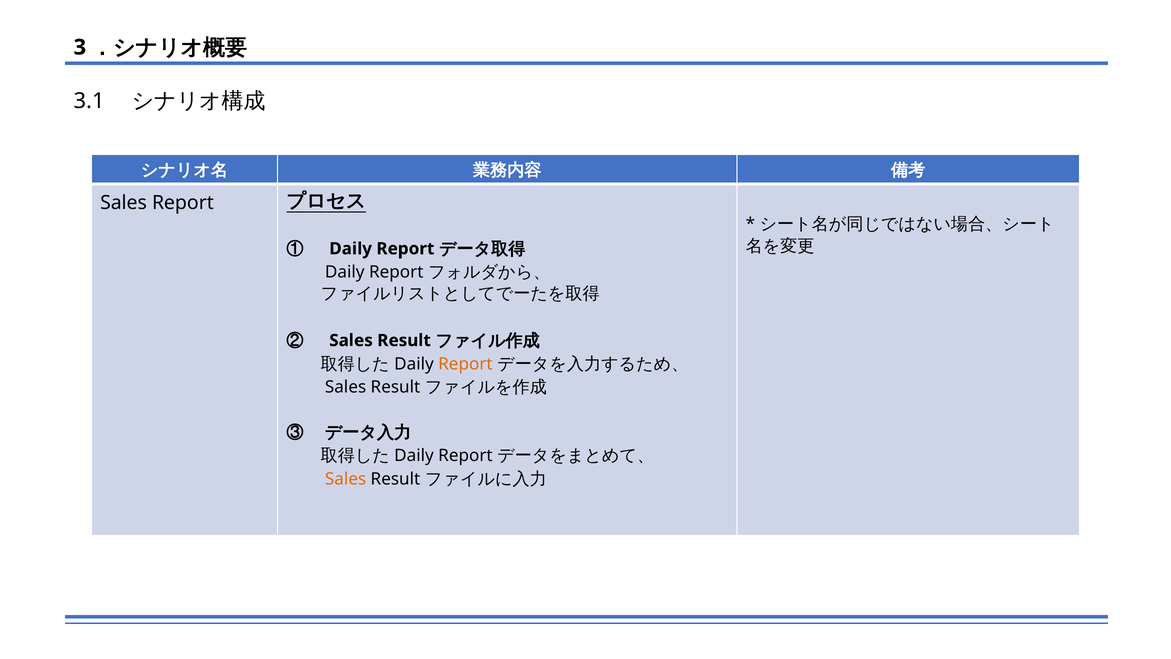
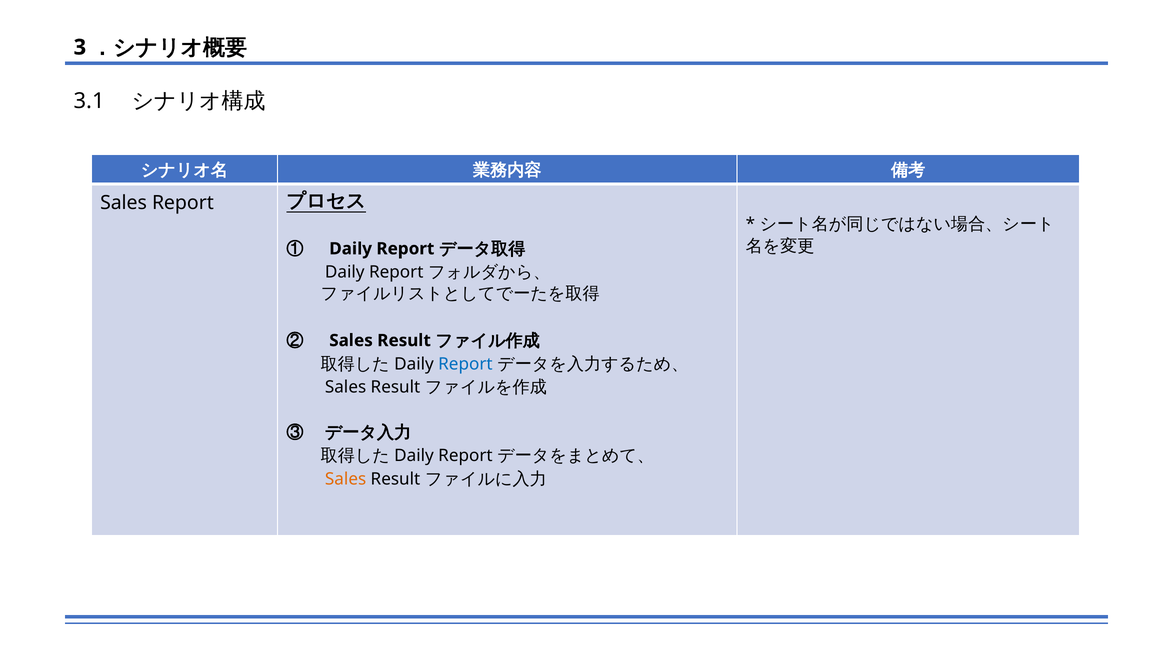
Report colour: orange -> blue (465, 364)
